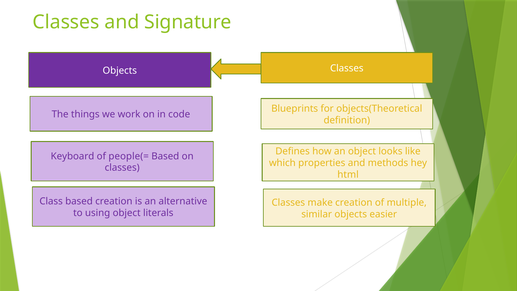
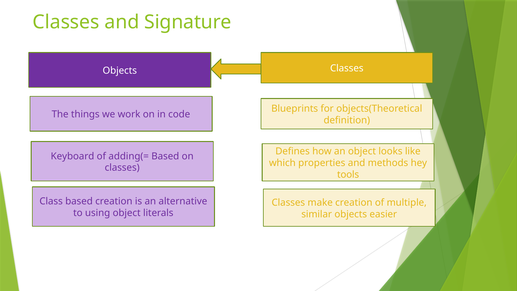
people(=: people(= -> adding(= (129, 156)
html: html -> tools (348, 175)
